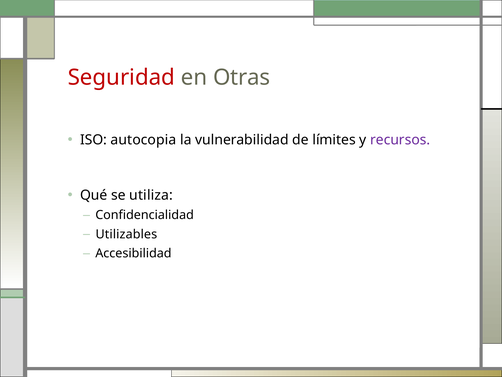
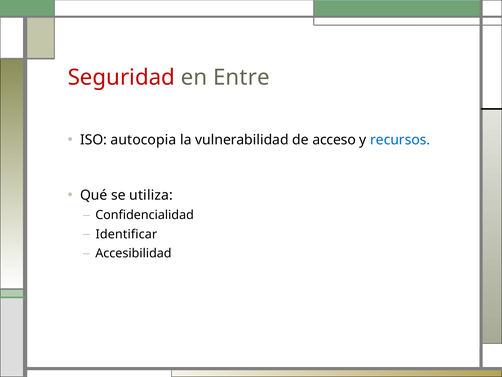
Otras: Otras -> Entre (241, 77)
límites: límites -> acceso (334, 140)
recursos colour: purple -> blue (400, 140)
Utilizables: Utilizables -> Identificar (126, 234)
